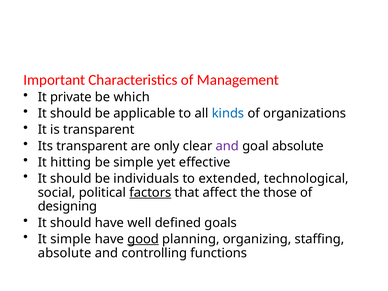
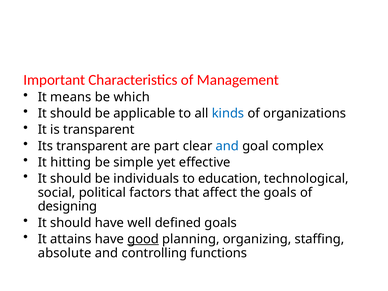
private: private -> means (71, 97)
only: only -> part (167, 146)
and colour: purple -> blue (227, 146)
goal absolute: absolute -> complex (298, 146)
extended: extended -> education (230, 179)
factors underline: present -> none (150, 193)
the those: those -> goals (280, 193)
It simple: simple -> attains (71, 239)
